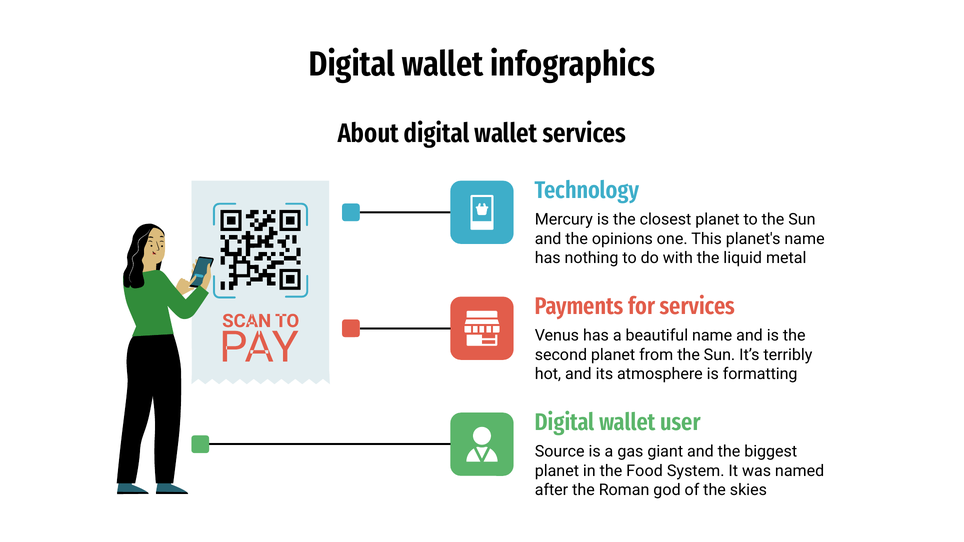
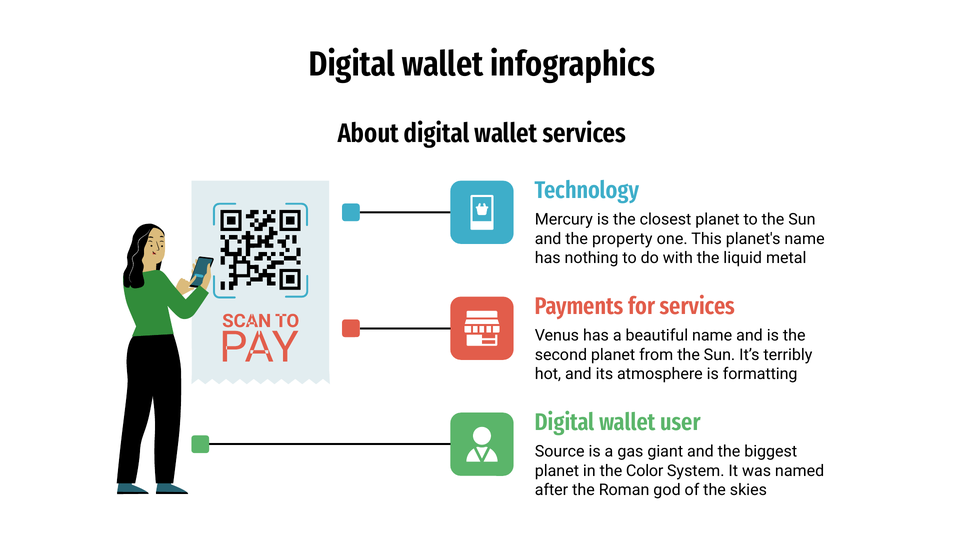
opinions: opinions -> property (622, 239)
Food: Food -> Color (645, 471)
